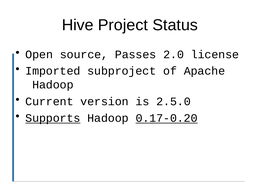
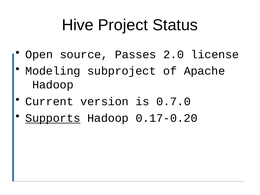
Imported: Imported -> Modeling (53, 71)
2.5.0: 2.5.0 -> 0.7.0 (173, 102)
0.17-0.20 underline: present -> none (167, 118)
